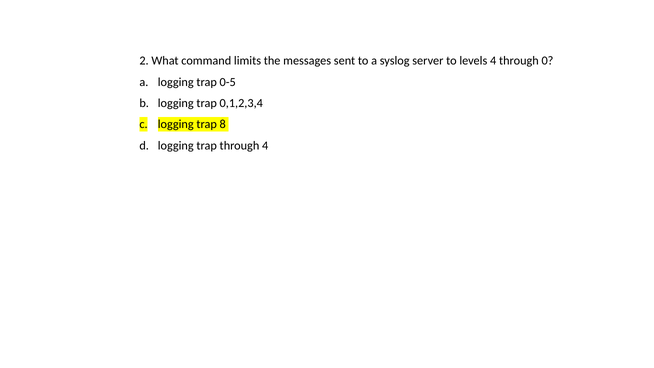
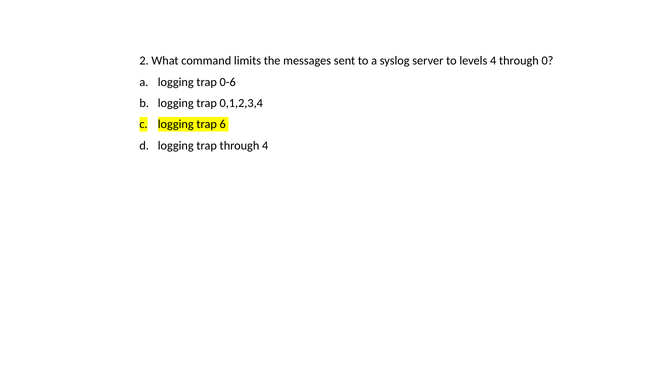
0-5: 0-5 -> 0-6 (228, 82)
8: 8 -> 6 (223, 124)
